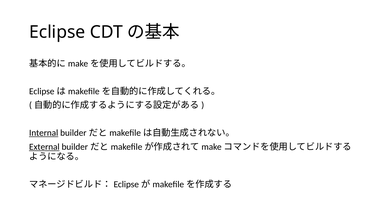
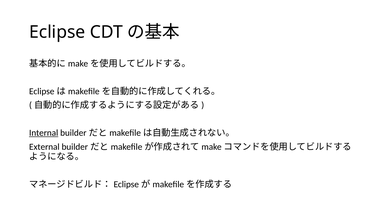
External underline: present -> none (44, 147)
